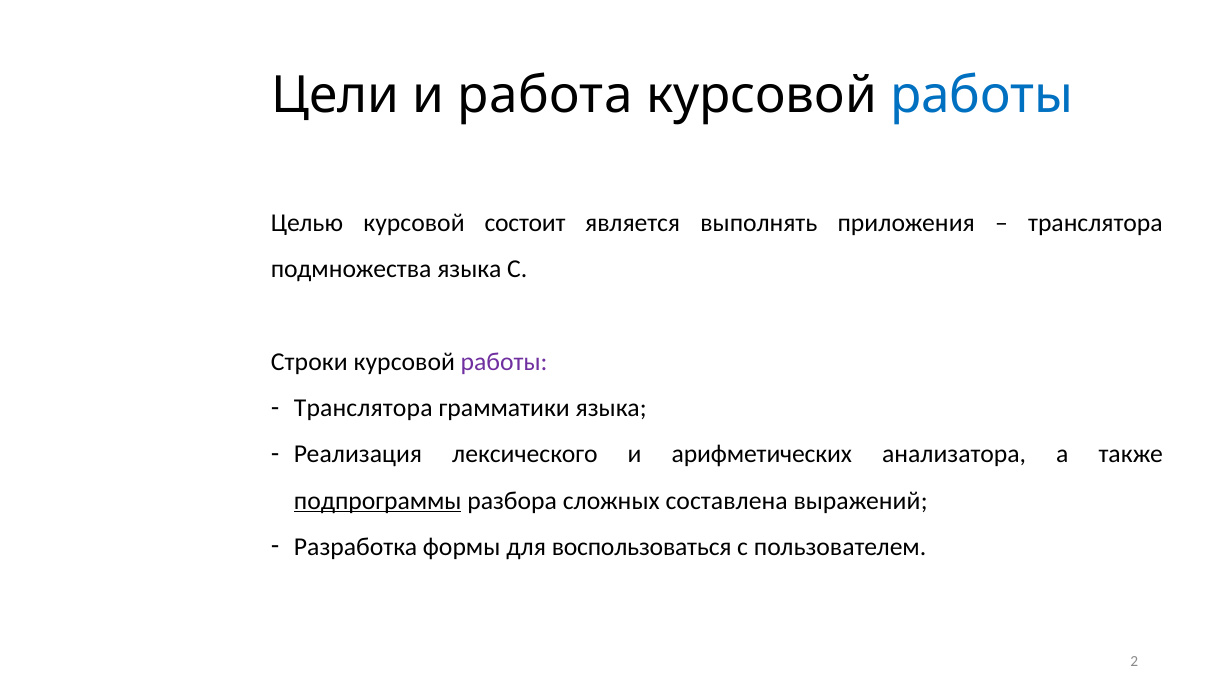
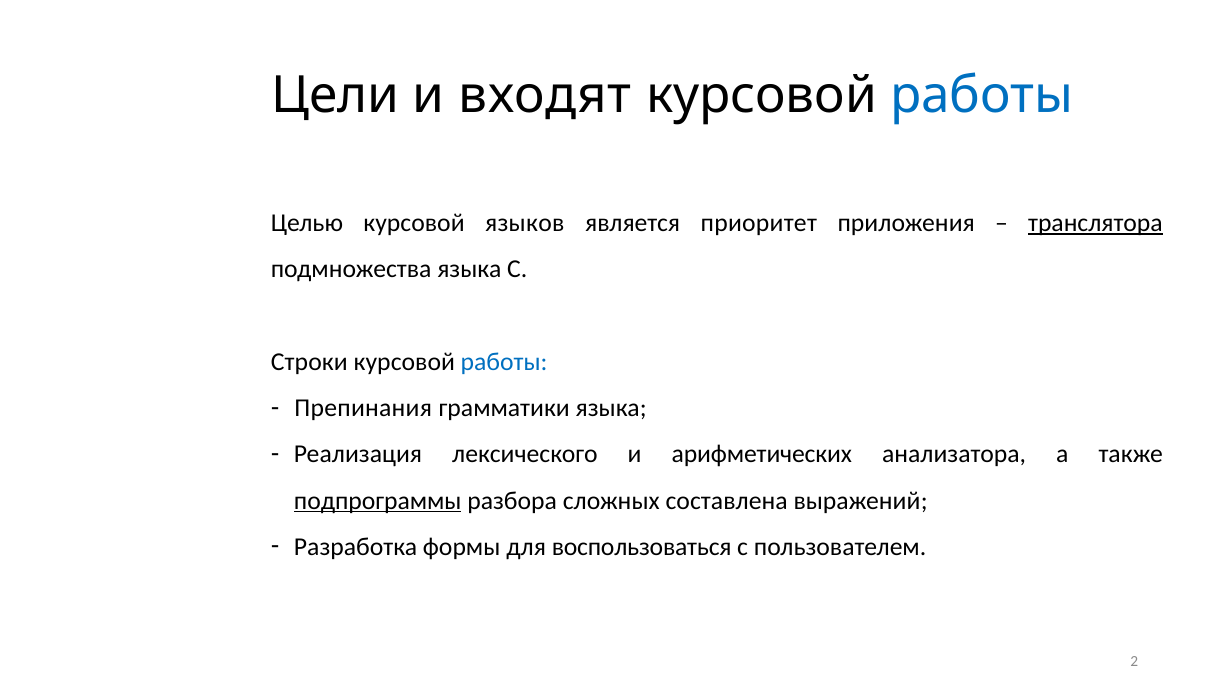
работа: работа -> входят (545, 95)
состоит: состоит -> языков (525, 223)
выполнять: выполнять -> приоритет (759, 223)
транслятора underline: none -> present (1095, 223)
работы colour: purple -> blue (504, 362)
Транслятора: Транслятора -> Препинания (363, 408)
